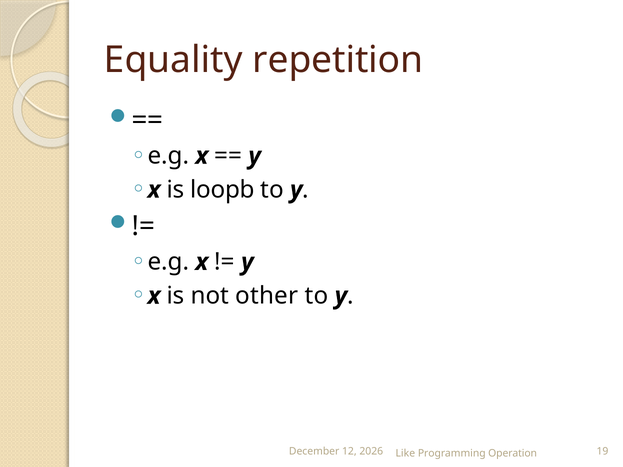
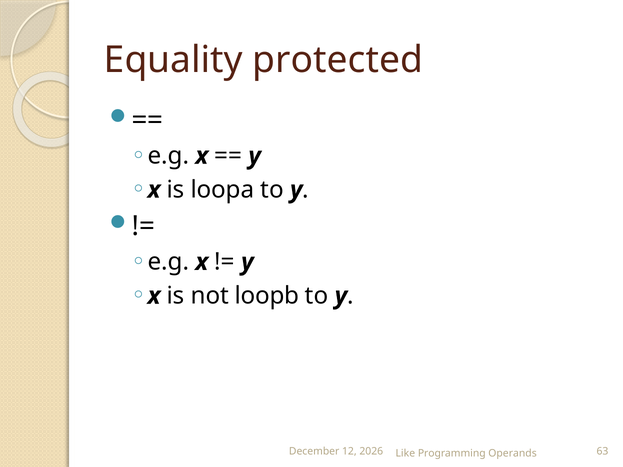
repetition: repetition -> protected (338, 60)
loopb: loopb -> loopa (222, 190)
other: other -> loopb (267, 296)
19: 19 -> 63 (602, 452)
Operation: Operation -> Operands (513, 453)
